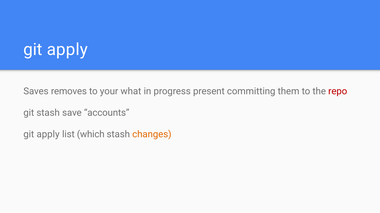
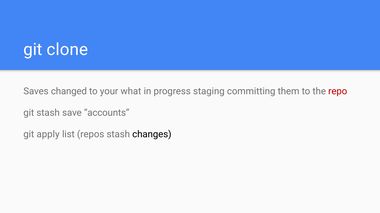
apply: apply -> clone (67, 50)
removes: removes -> changed (69, 92)
present: present -> staging (209, 92)
which: which -> repos (91, 135)
changes colour: orange -> black (152, 135)
